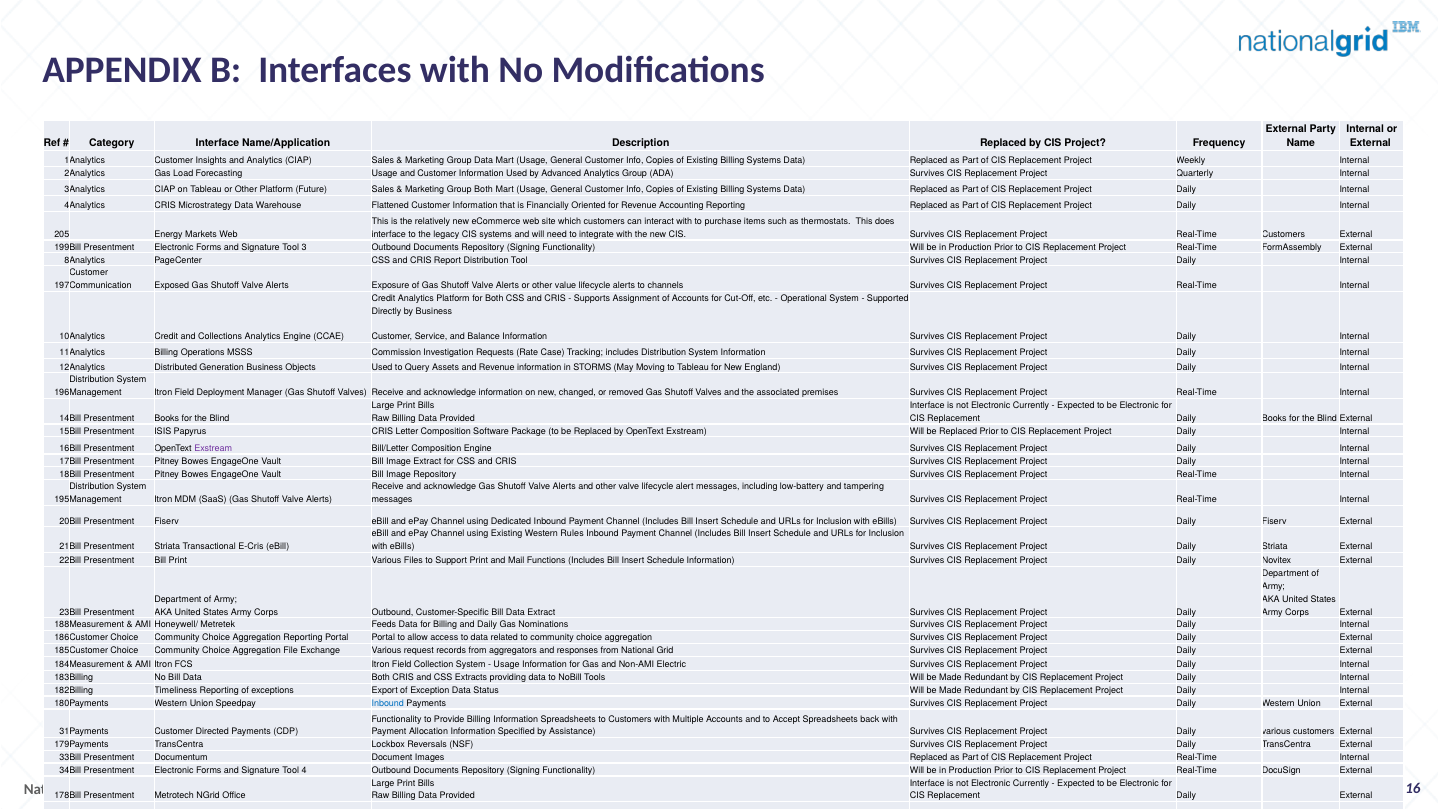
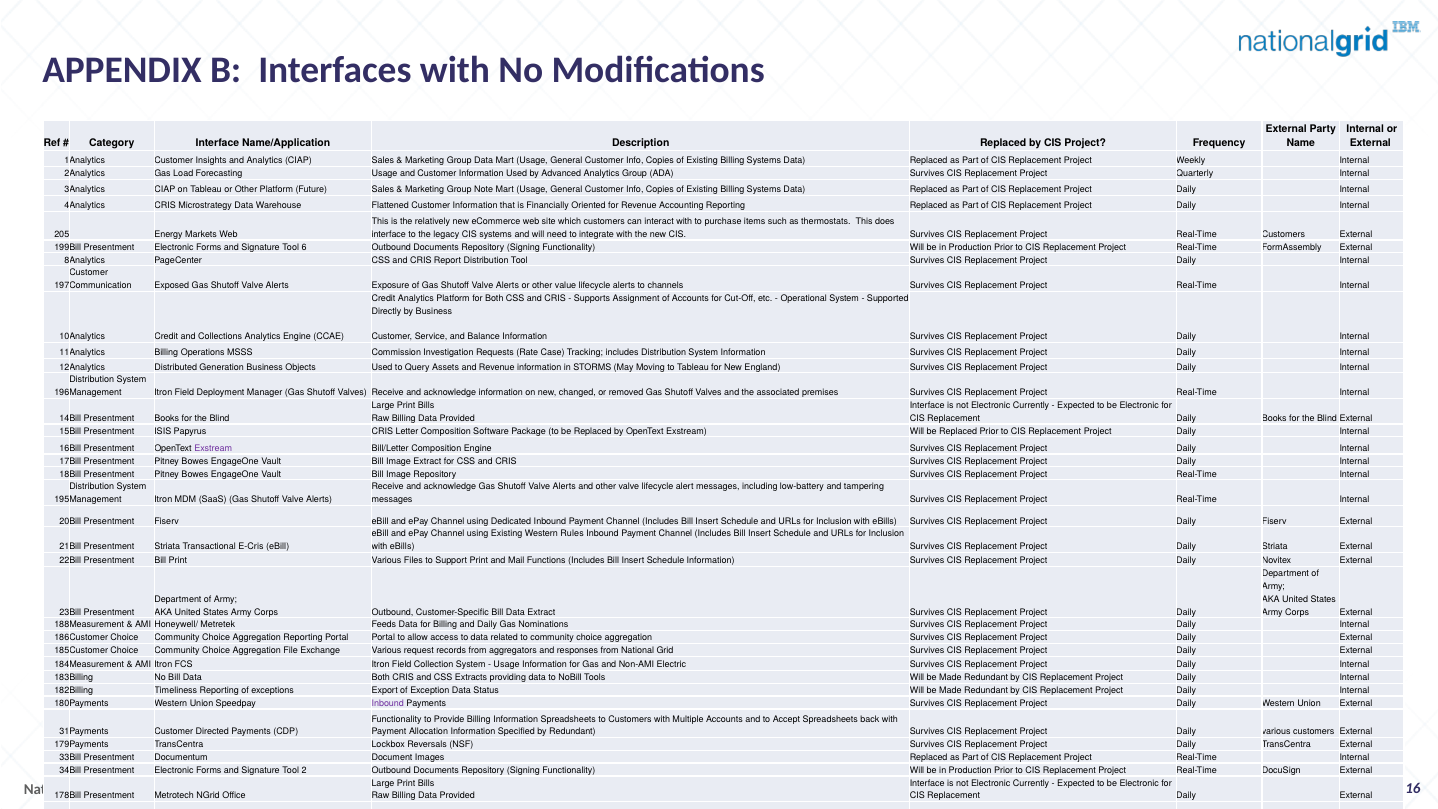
Group Both: Both -> Note (484, 190)
3: 3 -> 6 (304, 247)
Inbound colour: blue -> purple (388, 703)
by Assistance: Assistance -> Redundant (572, 732)
4: 4 -> 2 (304, 770)
